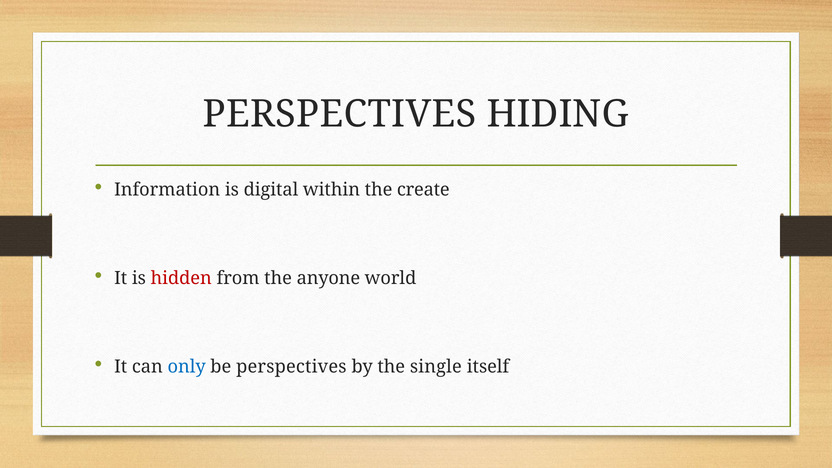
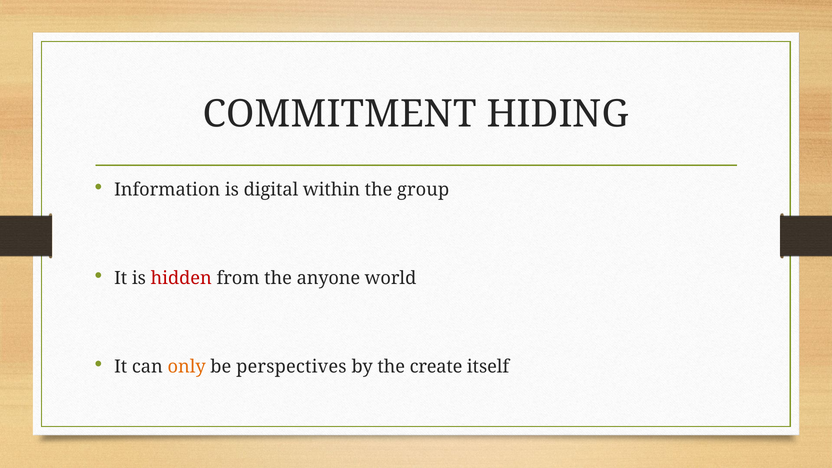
PERSPECTIVES: PERSPECTIVES -> COMMITMENT (340, 114)
create: create -> group (423, 190)
only colour: blue -> orange (187, 367)
single: single -> create (436, 367)
